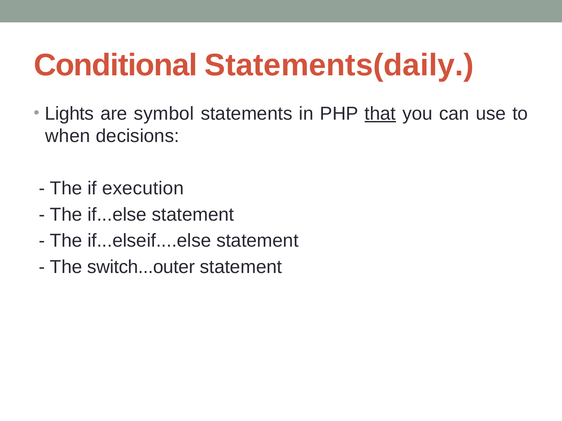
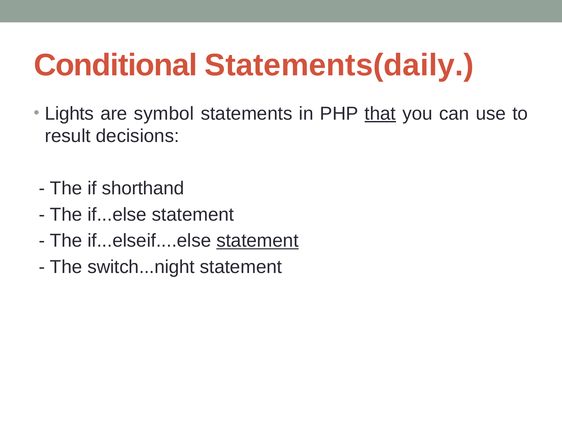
when: when -> result (68, 136)
execution: execution -> shorthand (143, 189)
statement underline: none -> present (258, 241)
switch...outer: switch...outer -> switch...night (141, 267)
